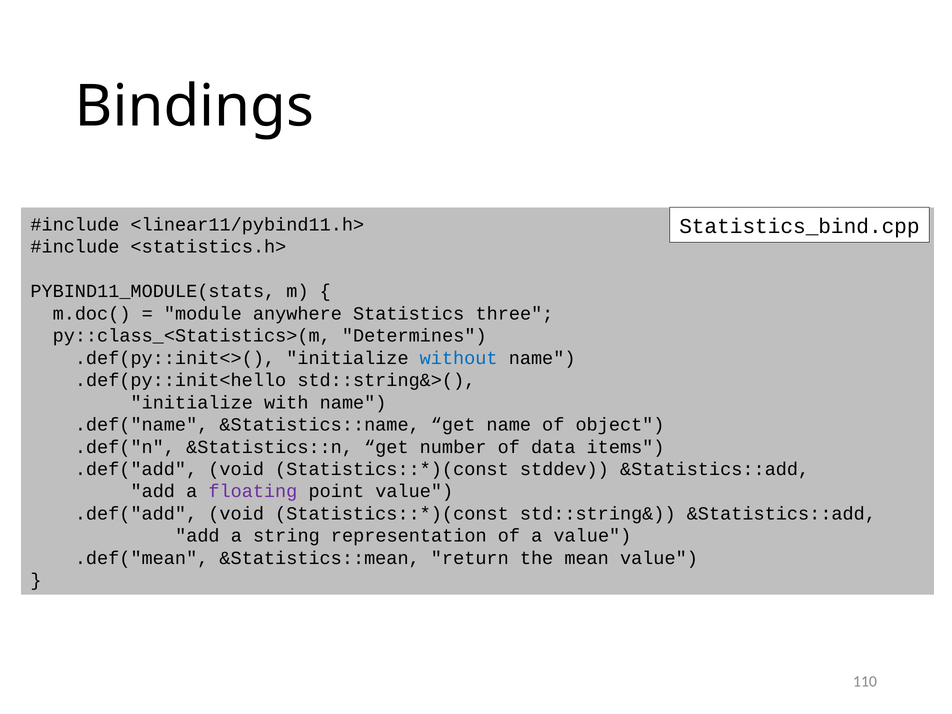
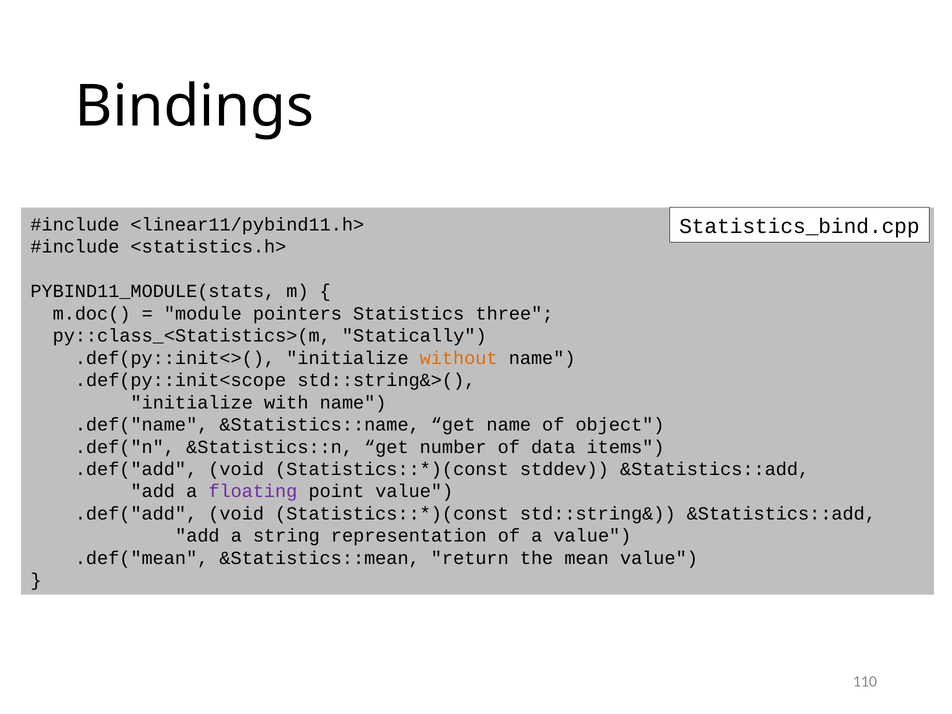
anywhere: anywhere -> pointers (297, 314)
Determines: Determines -> Statically (414, 336)
without colour: blue -> orange (459, 358)
.def(py::init<hello: .def(py::init<hello -> .def(py::init<scope (181, 380)
